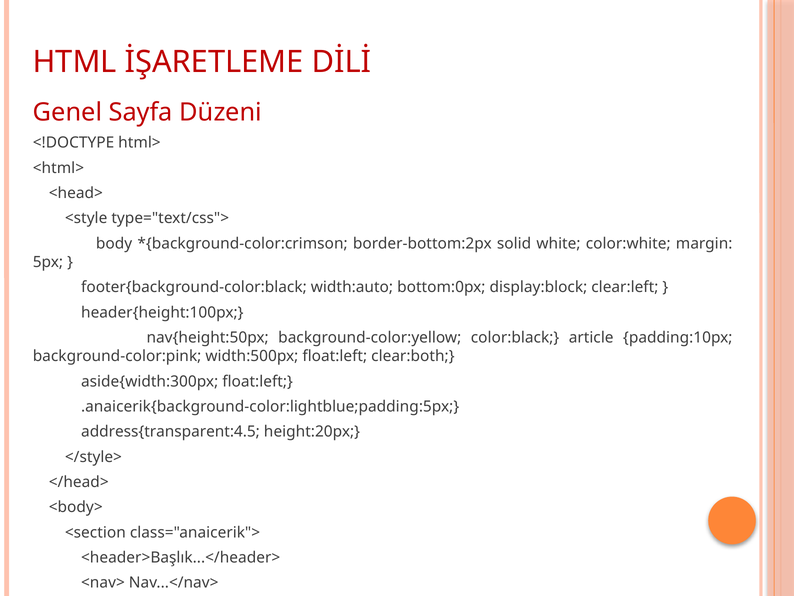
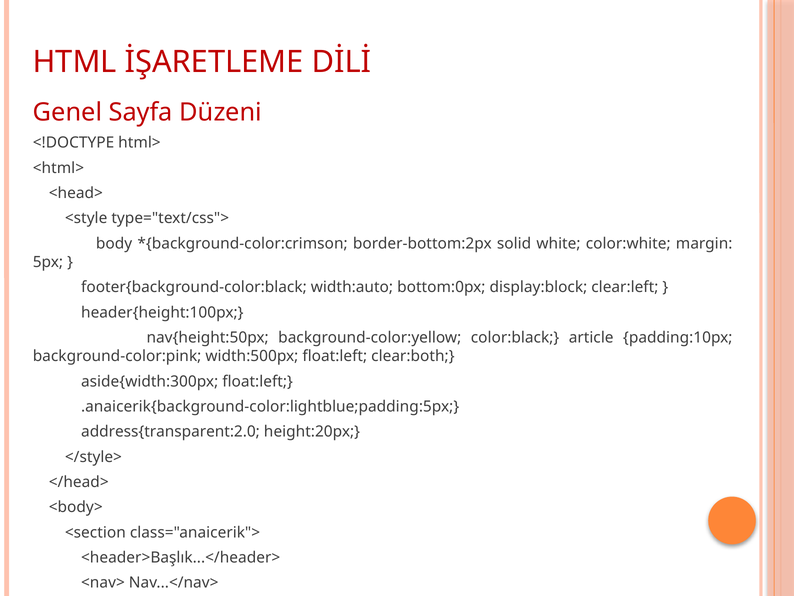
address{transparent:4.5: address{transparent:4.5 -> address{transparent:2.0 (170, 431)
